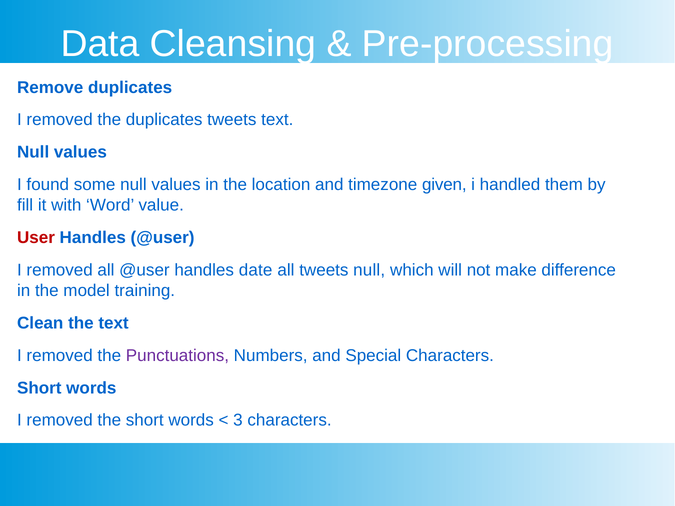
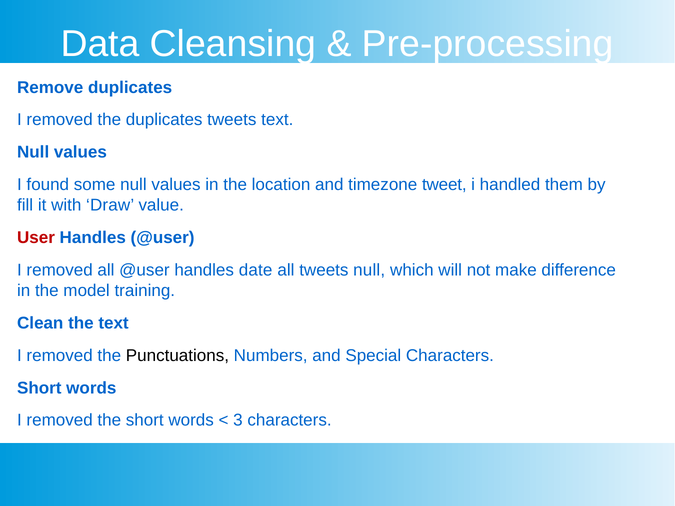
given: given -> tweet (444, 185)
Word: Word -> Draw (110, 205)
Punctuations colour: purple -> black (177, 356)
